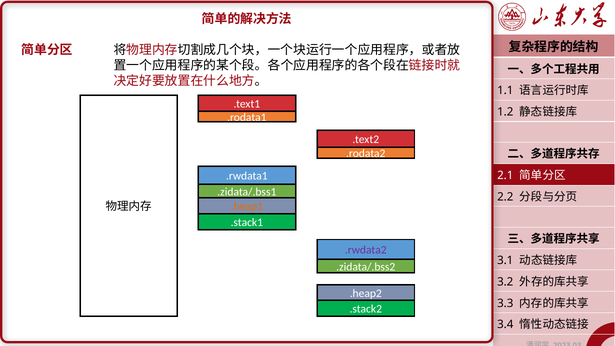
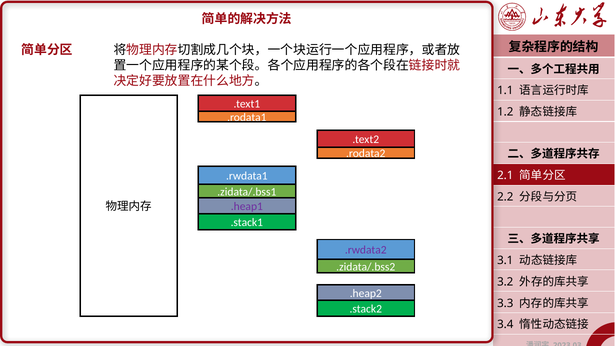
.heap1 colour: orange -> purple (247, 207)
